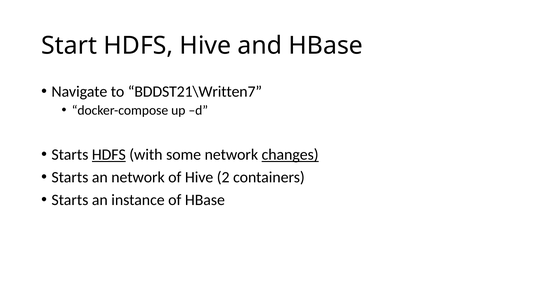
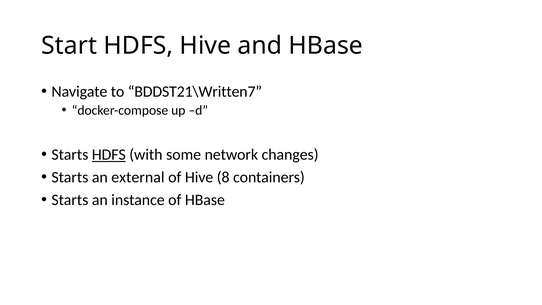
changes underline: present -> none (290, 155)
an network: network -> external (138, 177)
2: 2 -> 8 (223, 177)
